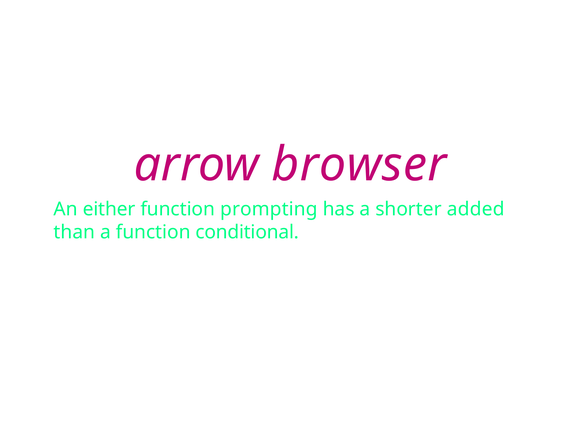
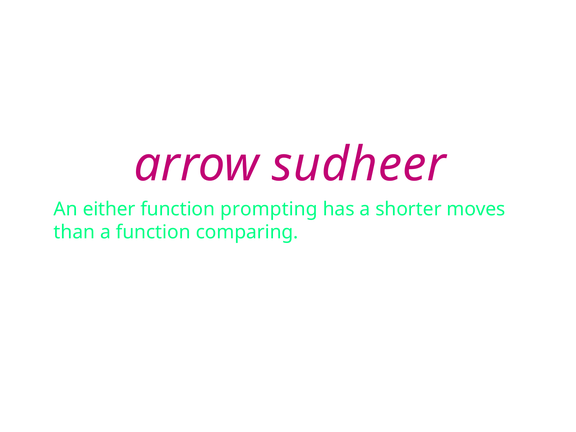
browser: browser -> sudheer (359, 165)
added: added -> moves (476, 209)
conditional: conditional -> comparing (247, 232)
